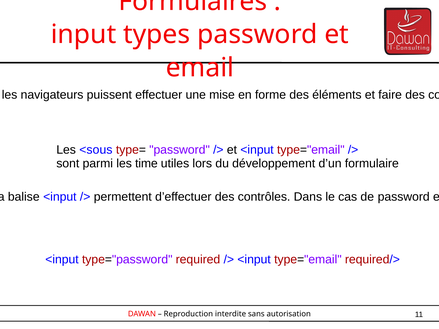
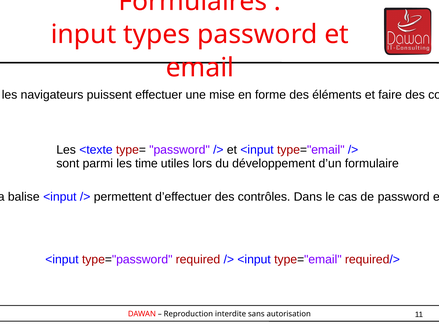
<sous: <sous -> <texte (96, 150)
